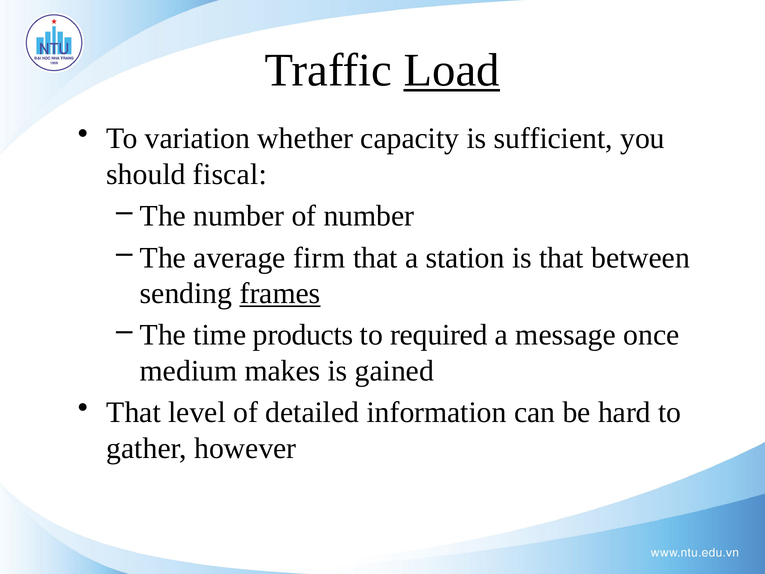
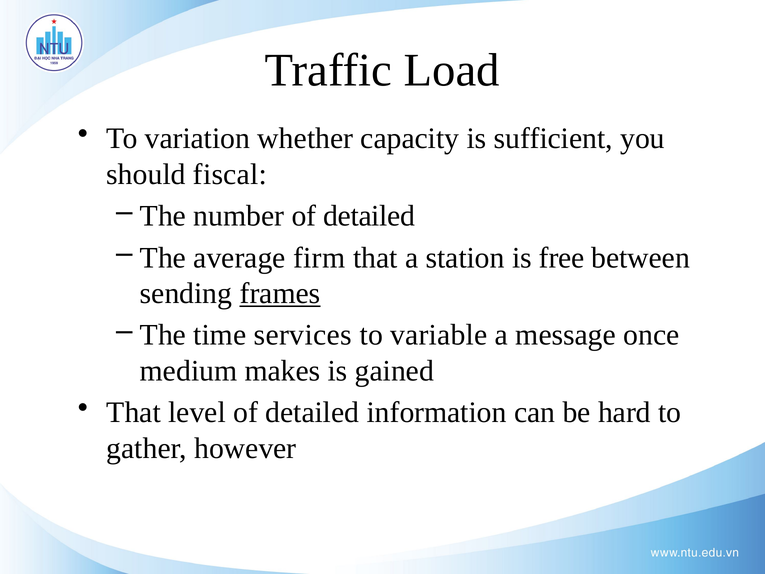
Load underline: present -> none (452, 70)
number of number: number -> detailed (369, 216)
is that: that -> free (562, 258)
products: products -> services (303, 335)
required: required -> variable (439, 335)
